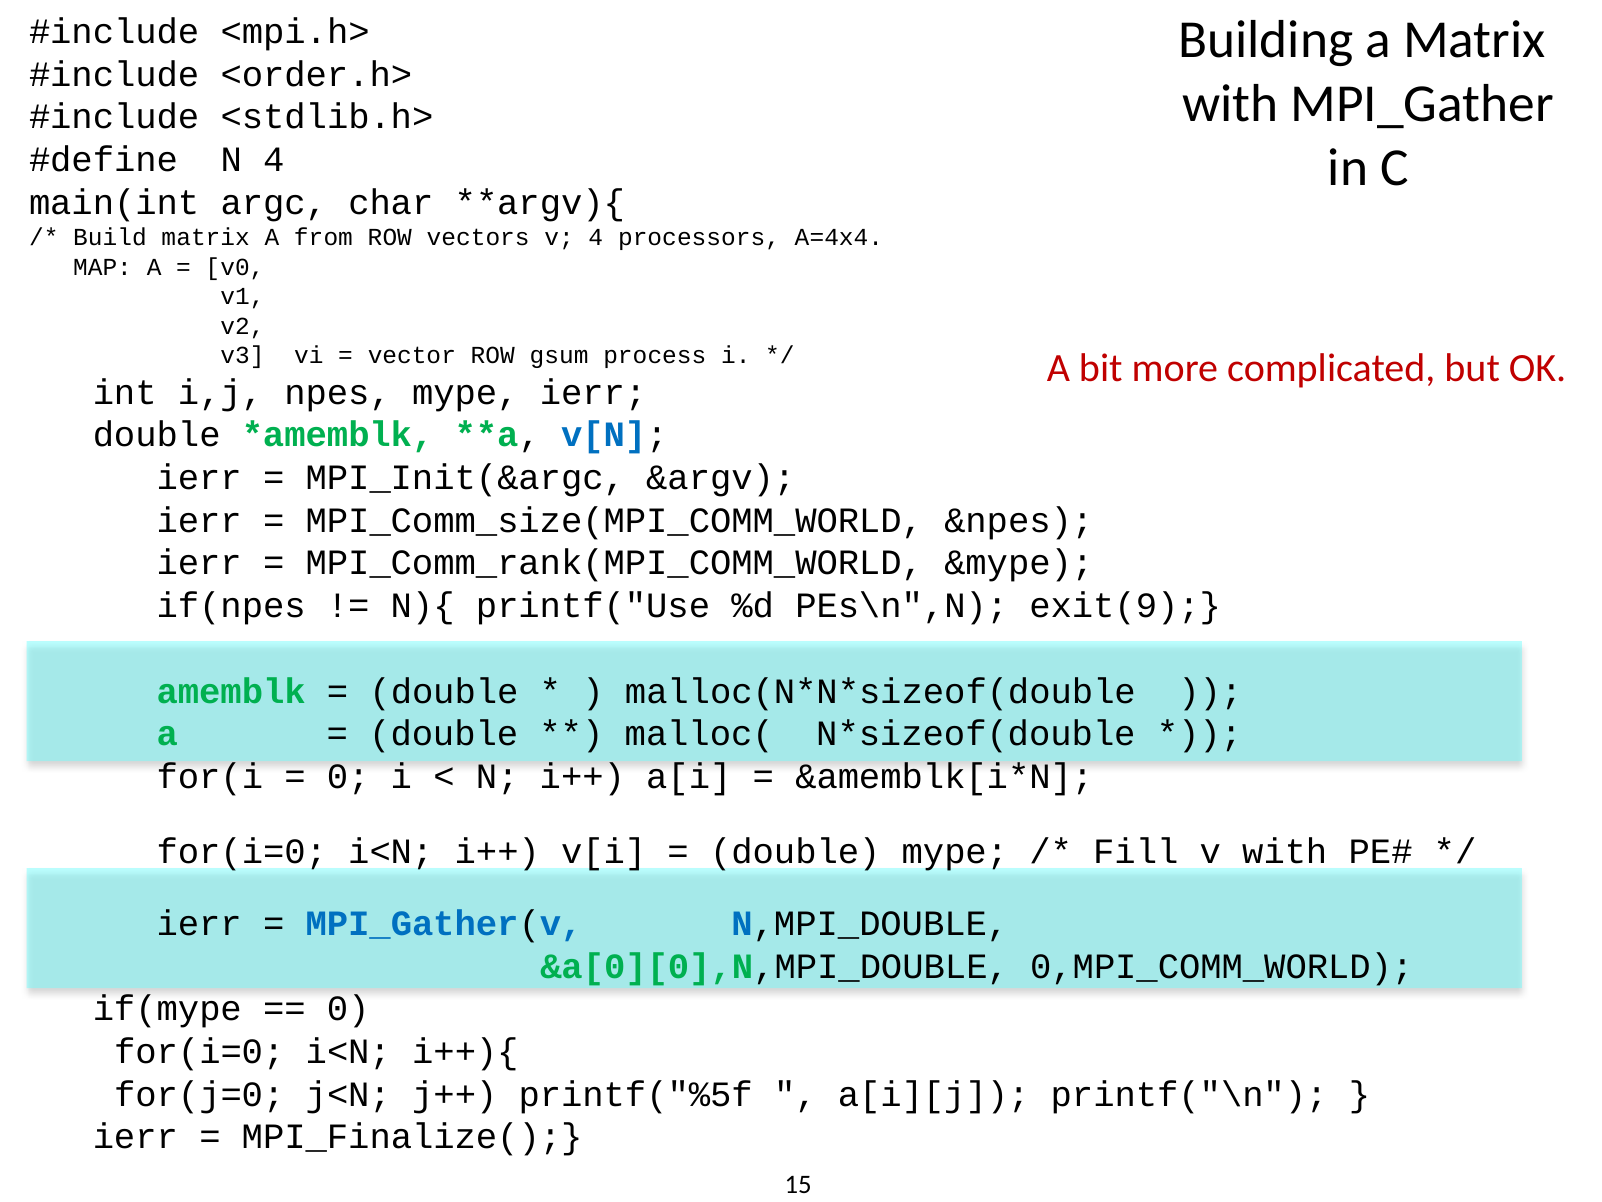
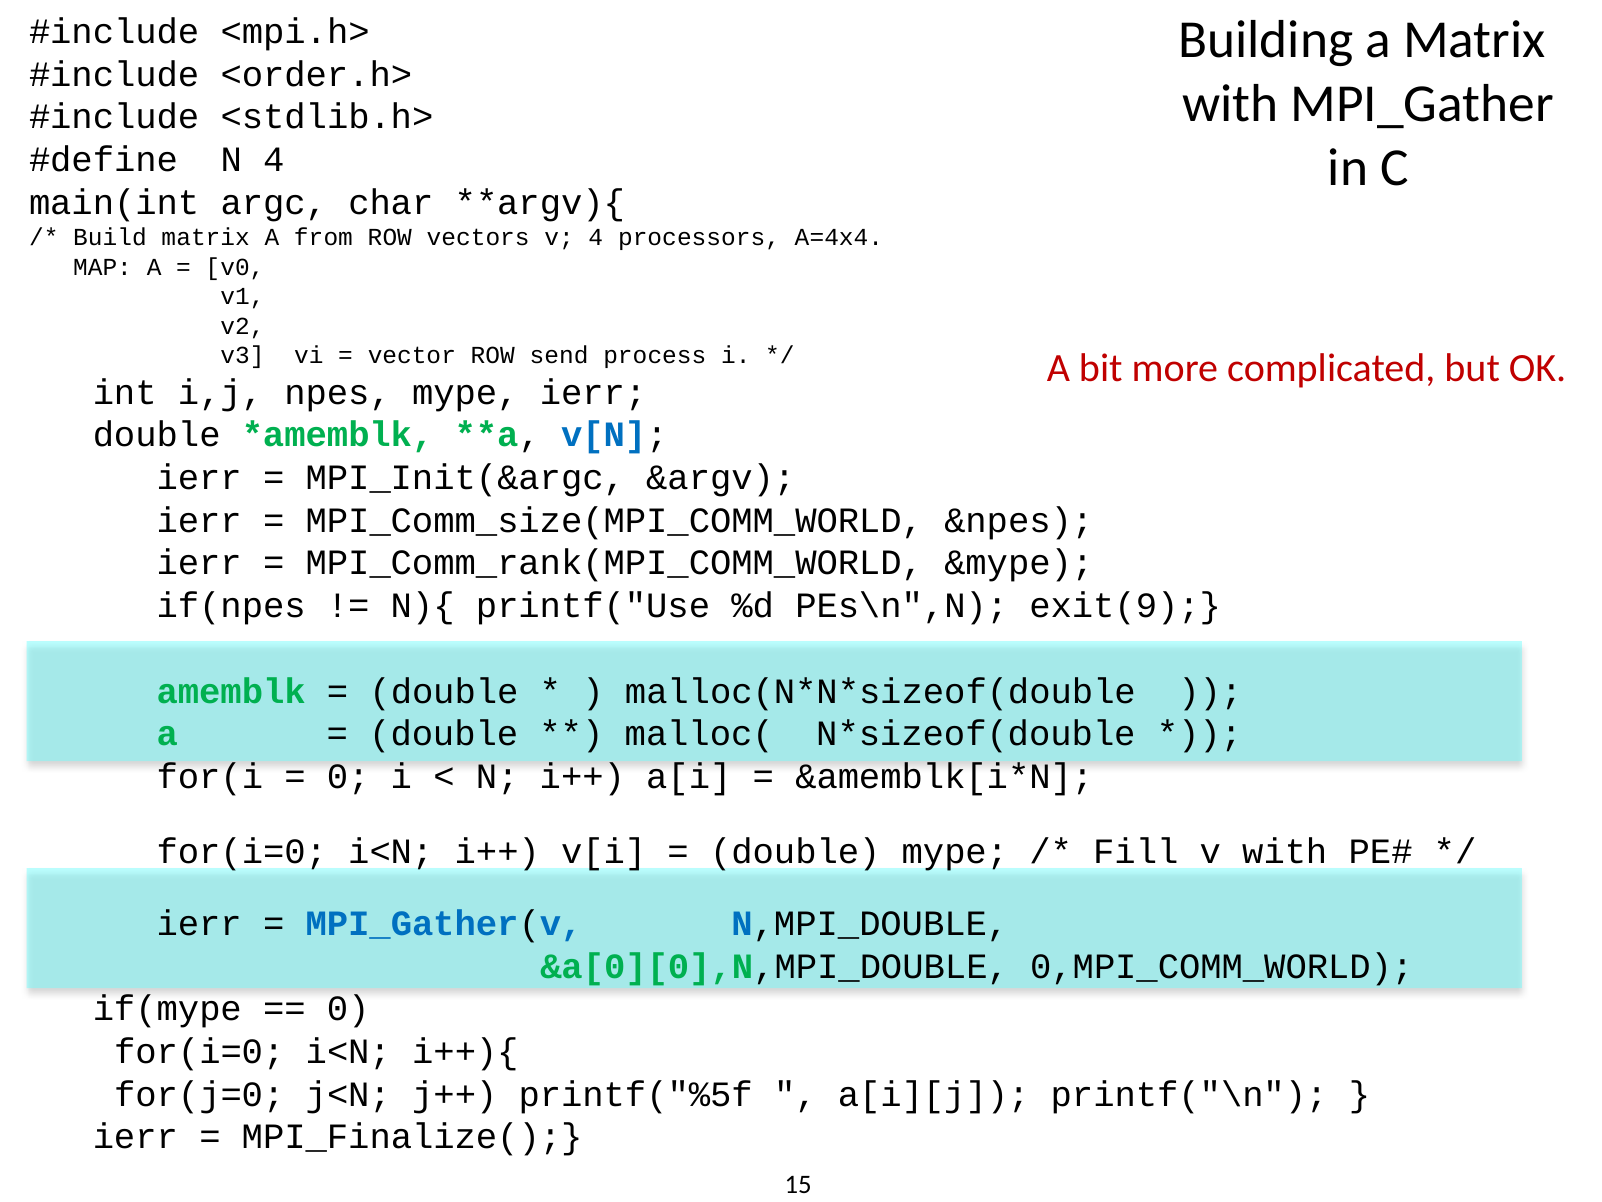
gsum: gsum -> send (559, 355)
